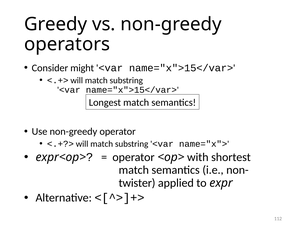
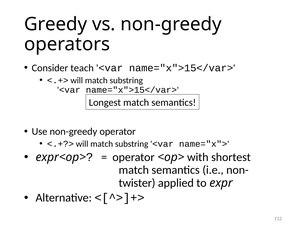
might: might -> teach (82, 68)
